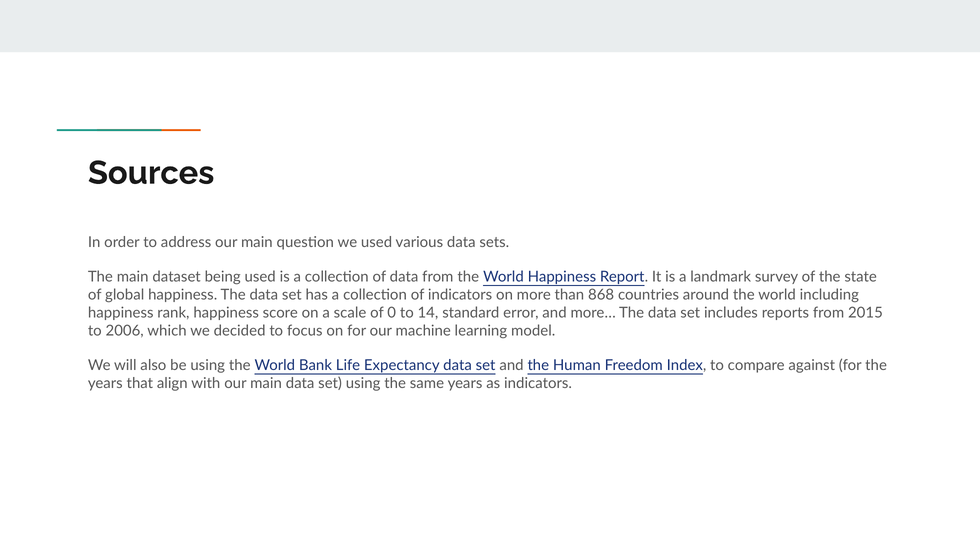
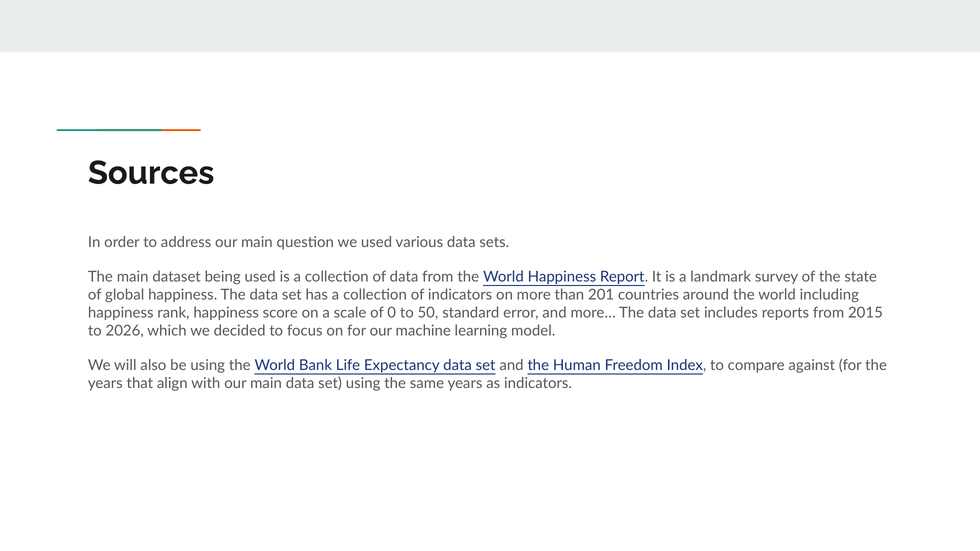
868: 868 -> 201 (601, 295)
14: 14 -> 50 (428, 313)
2006: 2006 -> 2026 (125, 331)
